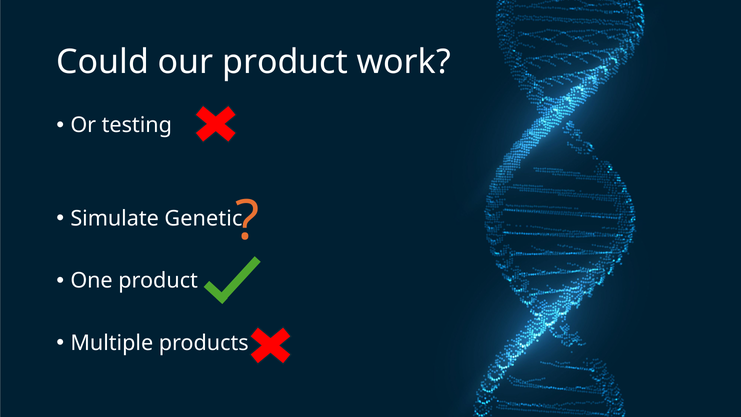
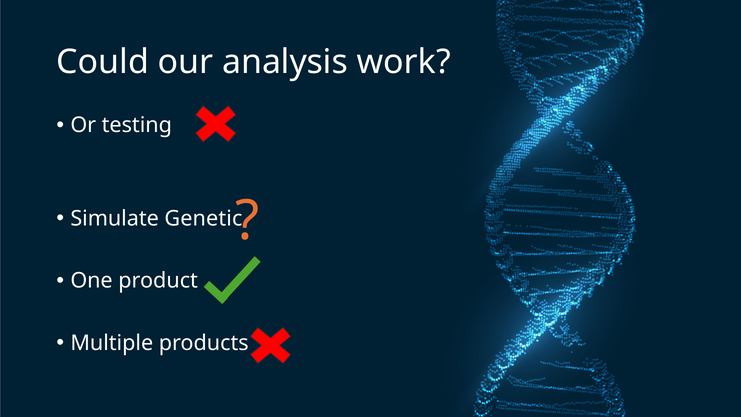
our product: product -> analysis (285, 62)
